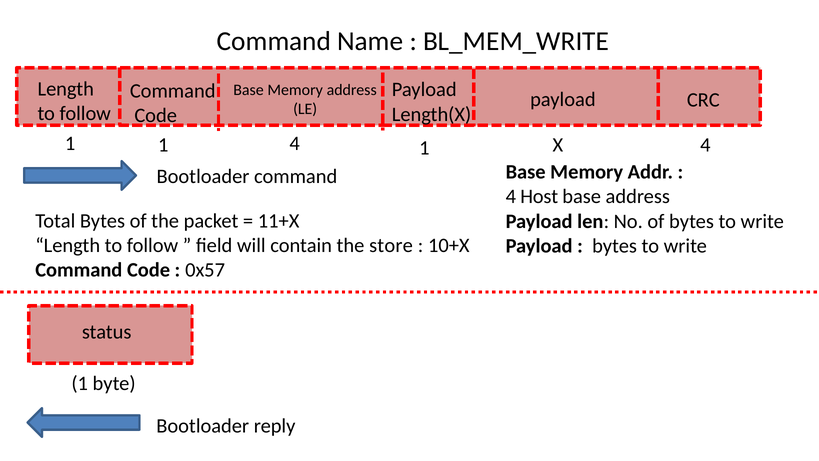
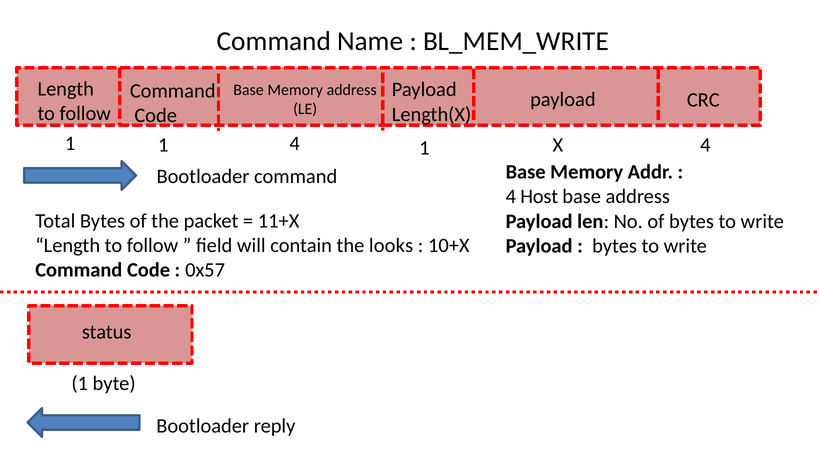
store: store -> looks (391, 245)
